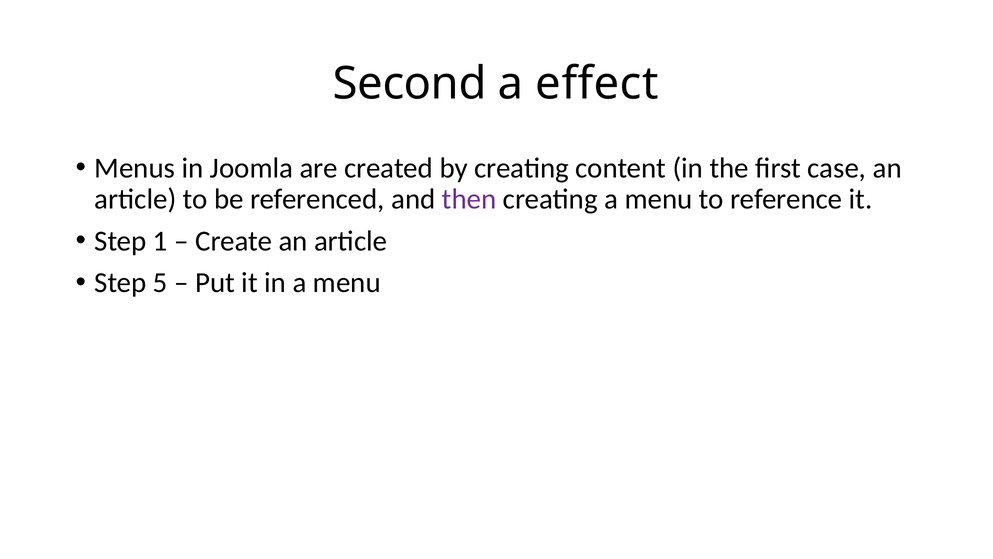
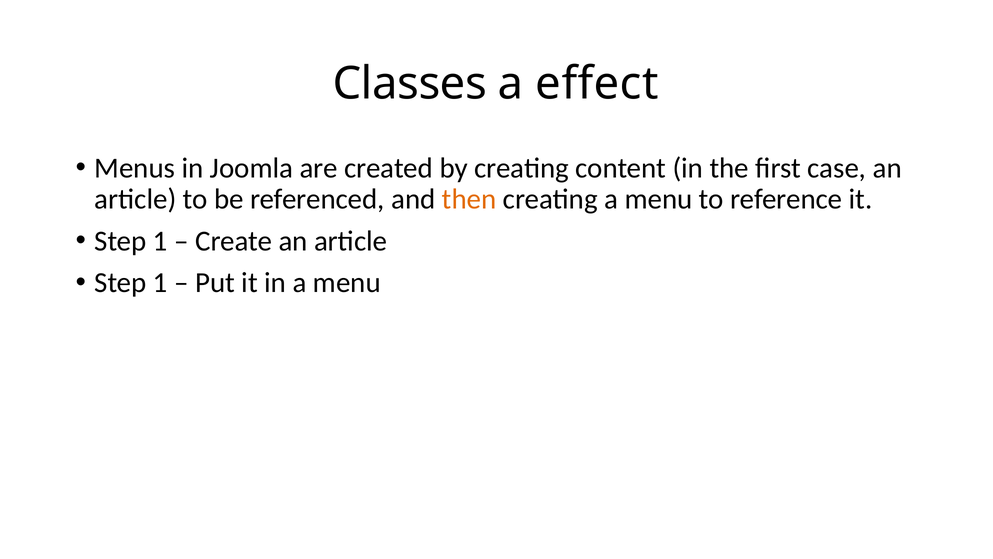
Second: Second -> Classes (410, 83)
then colour: purple -> orange (469, 199)
5: 5 -> 1 (160, 282)
